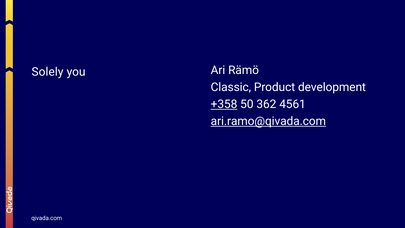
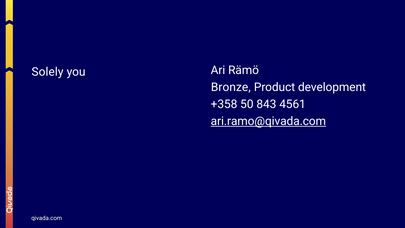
Classic: Classic -> Bronze (231, 87)
+358 underline: present -> none (224, 104)
362: 362 -> 843 (266, 104)
